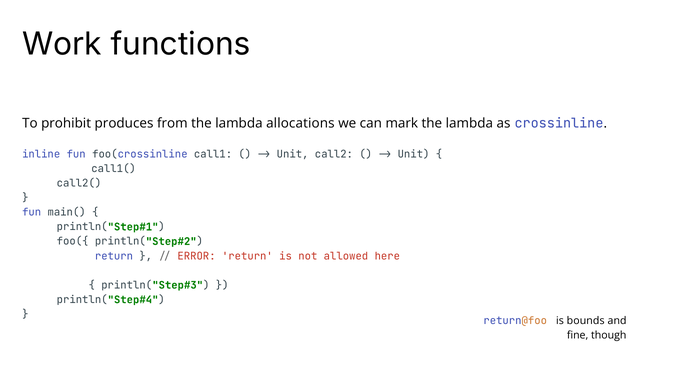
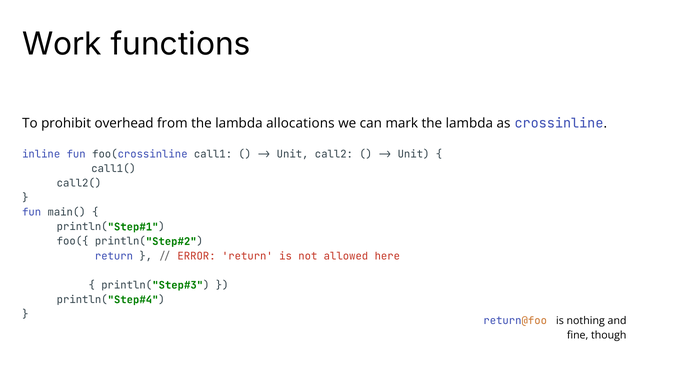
produces: produces -> overhead (124, 123)
bounds: bounds -> nothing (586, 321)
